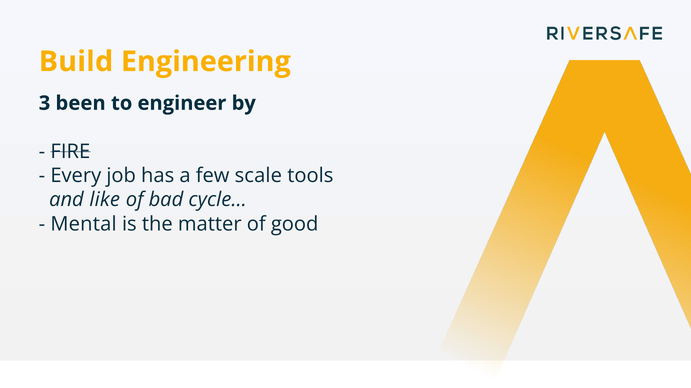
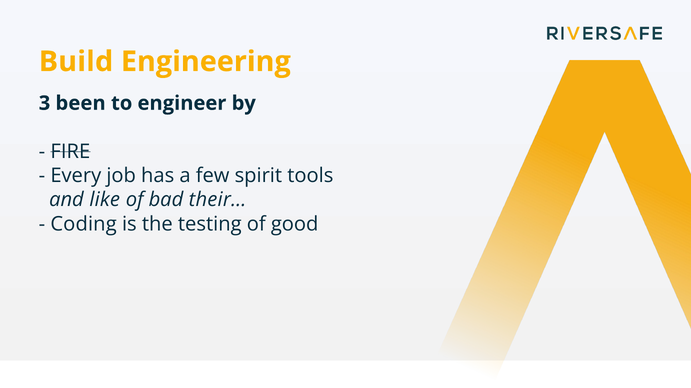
scale: scale -> spirit (258, 176)
cycle…: cycle… -> their… (218, 200)
Mental: Mental -> Coding (84, 224)
matter: matter -> testing (210, 224)
